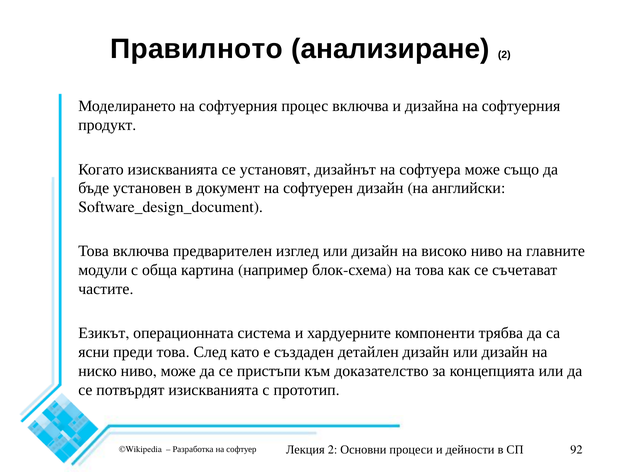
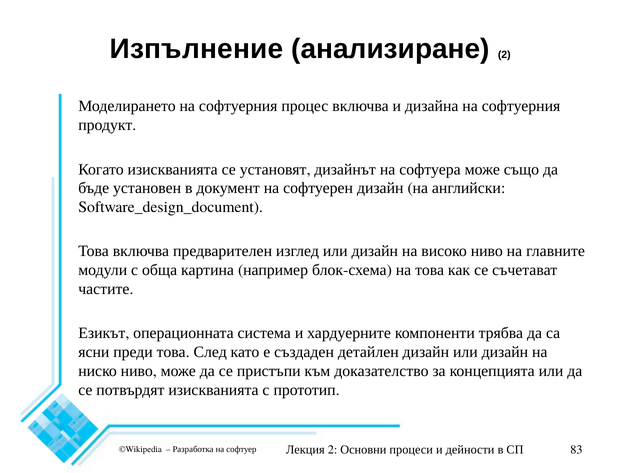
Правилното: Правилното -> Изпълнение (197, 49)
92: 92 -> 83 (576, 450)
